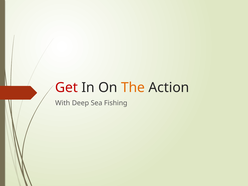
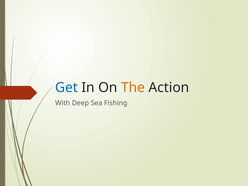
Get colour: red -> blue (67, 88)
